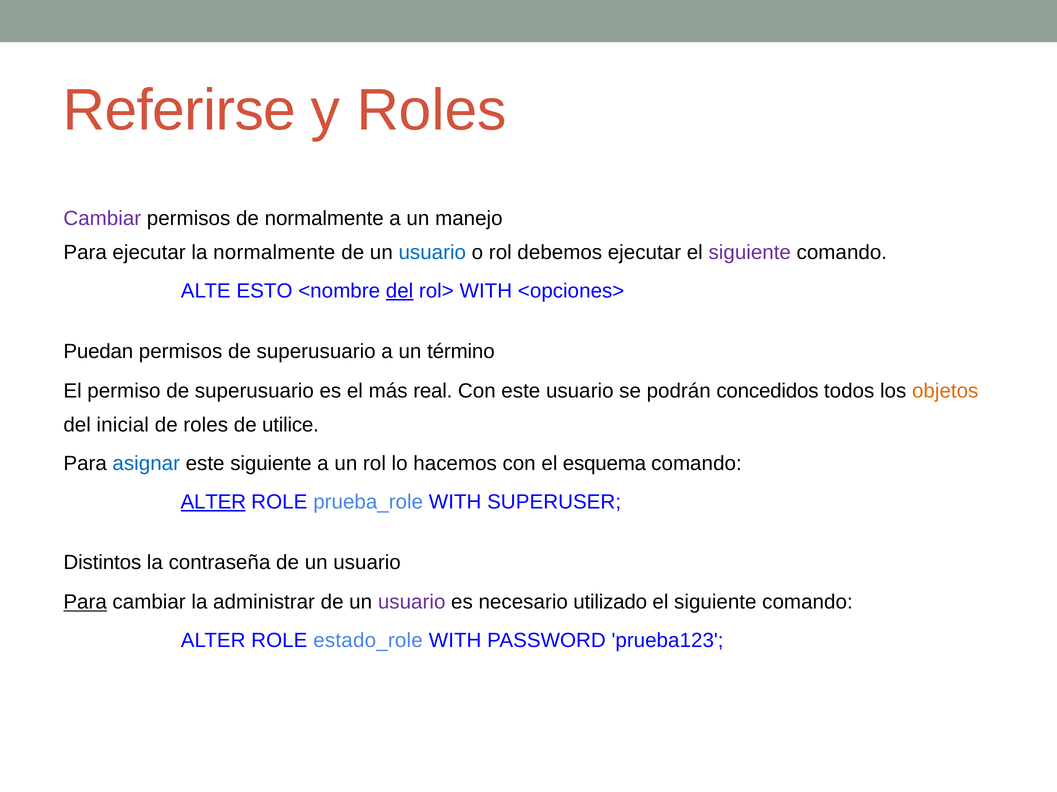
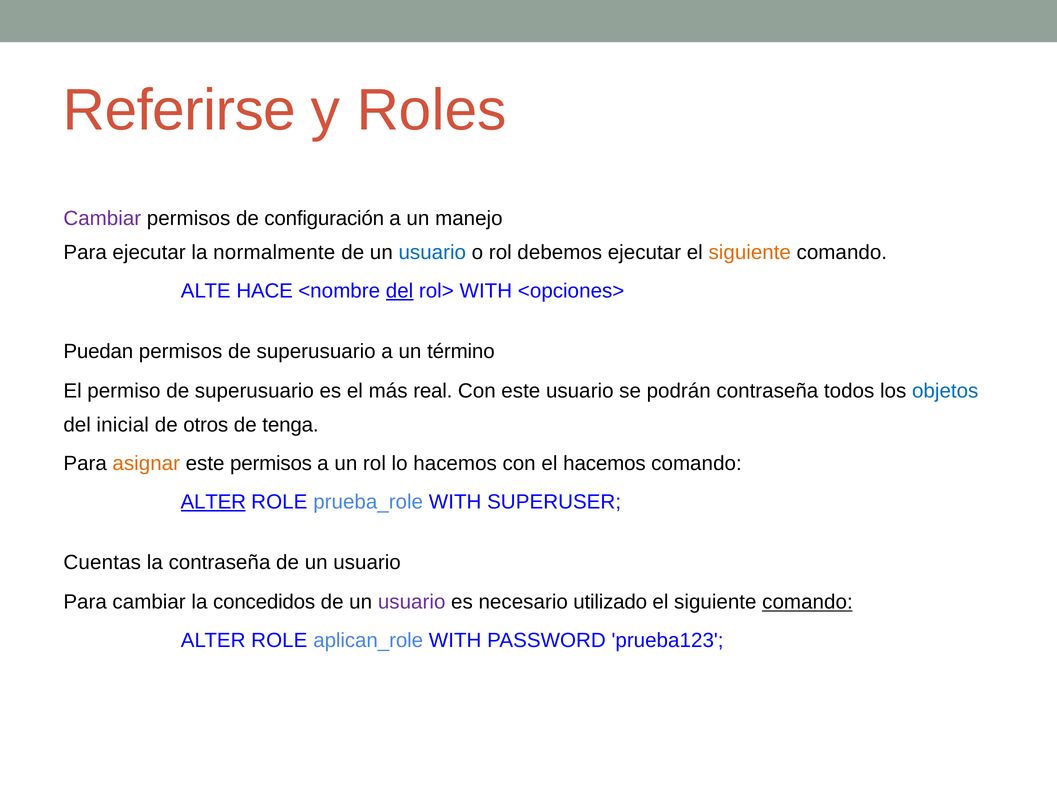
de normalmente: normalmente -> configuración (324, 219)
siguiente colour: purple -> orange (750, 253)
ESTO: ESTO -> HACE (265, 291)
podrán concedidos: concedidos -> contraseña (767, 392)
objetos colour: orange -> blue (945, 392)
de roles: roles -> otros (206, 426)
utilice: utilice -> tenga (290, 426)
asignar colour: blue -> orange (146, 464)
este siguiente: siguiente -> permisos (271, 464)
el esquema: esquema -> hacemos (604, 464)
Distintos: Distintos -> Cuentas (102, 563)
Para underline: present -> none (85, 603)
administrar: administrar -> concedidos (264, 603)
comando underline: none -> present (807, 603)
estado_role: estado_role -> aplican_role (368, 641)
